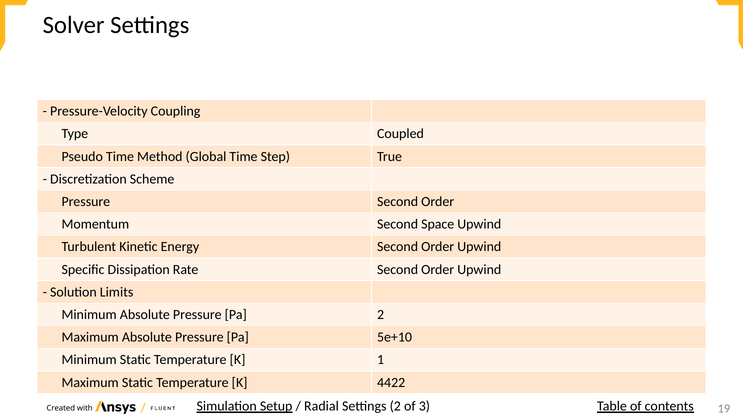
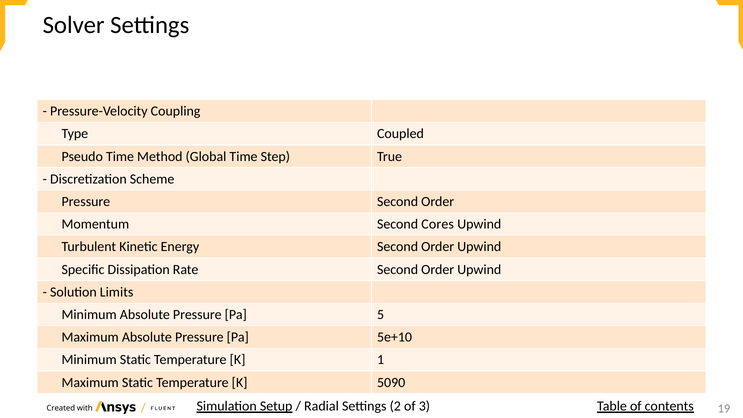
Space: Space -> Cores (438, 224)
Pa 2: 2 -> 5 (381, 315)
4422: 4422 -> 5090 (391, 382)
